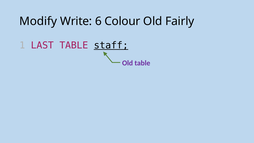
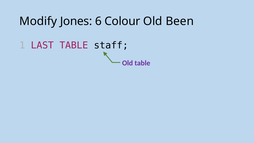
Write: Write -> Jones (76, 21)
Fairly: Fairly -> Been (180, 21)
staff underline: present -> none (111, 45)
